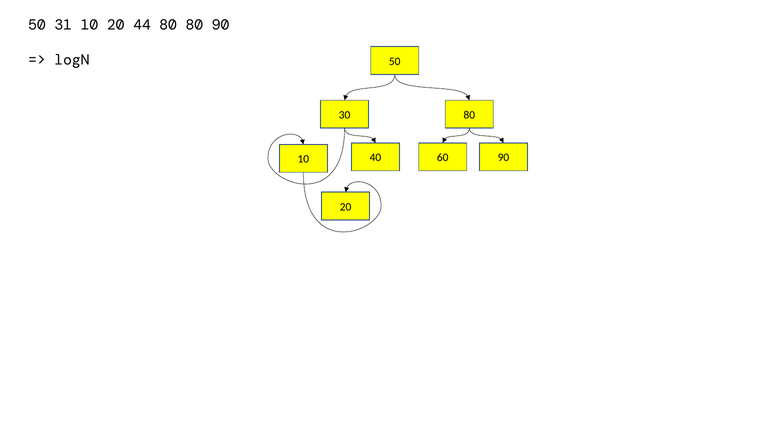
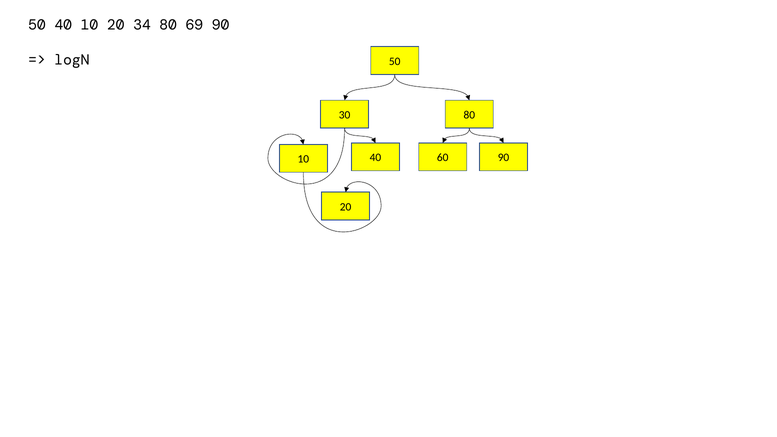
50 31: 31 -> 40 (63, 25)
44: 44 -> 34 (142, 25)
80 80: 80 -> 69 (194, 25)
